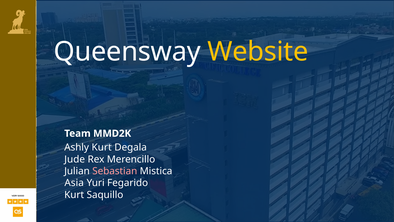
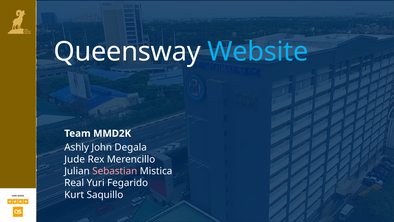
Website colour: yellow -> light blue (258, 51)
Ashly Kurt: Kurt -> John (102, 147)
Asia: Asia -> Real (74, 183)
